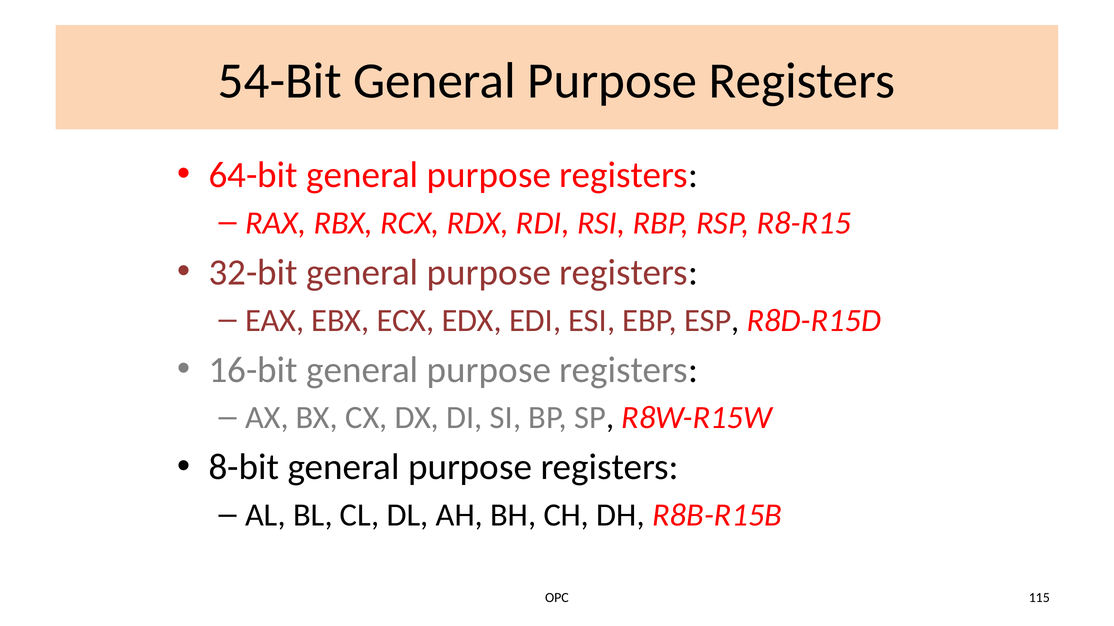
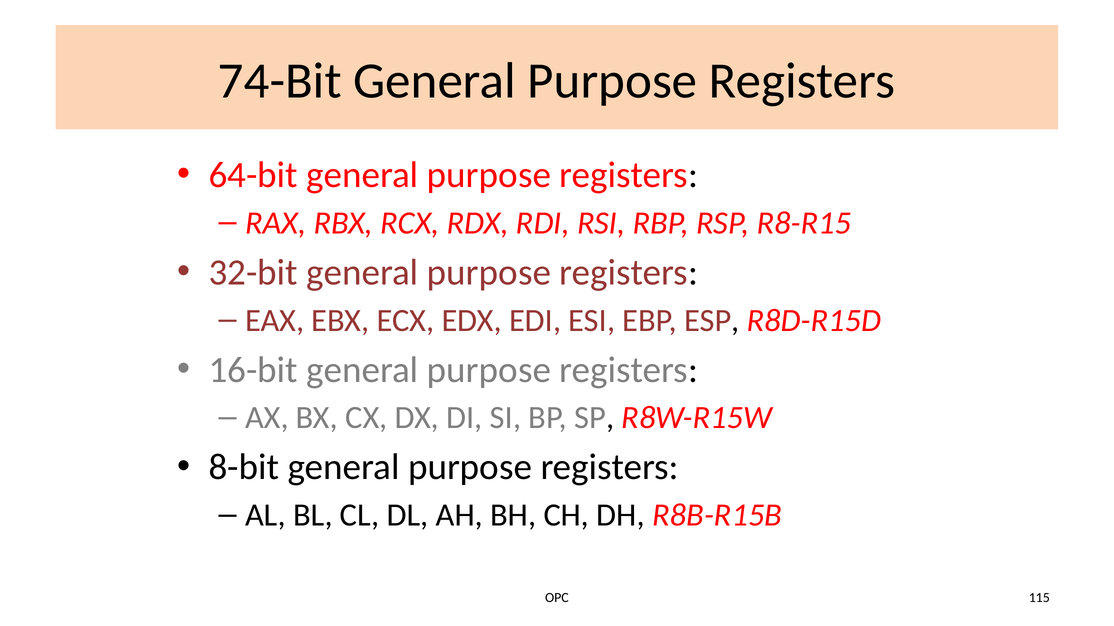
54-Bit: 54-Bit -> 74-Bit (280, 81)
